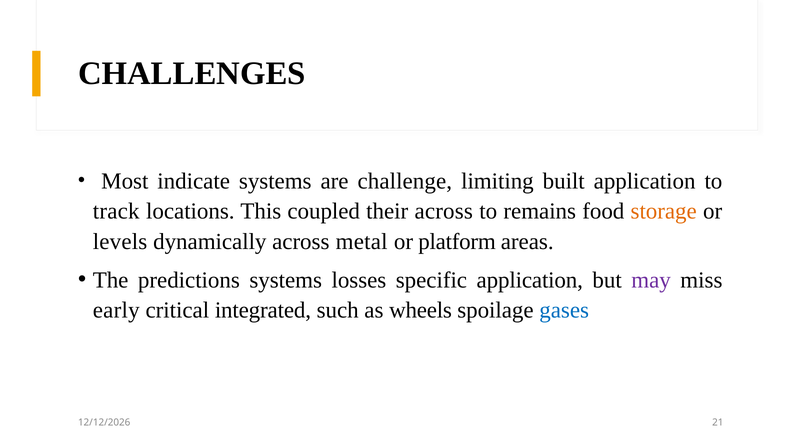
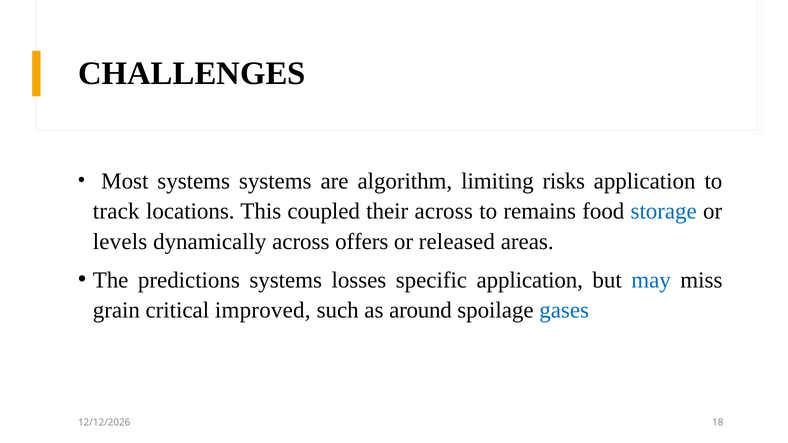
Most indicate: indicate -> systems (194, 181)
challenge: challenge -> algorithm (405, 181)
built: built -> risks (564, 181)
storage colour: orange -> blue (664, 211)
metal: metal -> offers (362, 242)
platform: platform -> released (457, 242)
may colour: purple -> blue (651, 280)
early: early -> grain (116, 311)
integrated: integrated -> improved (263, 311)
wheels: wheels -> around (421, 311)
21: 21 -> 18 (718, 423)
